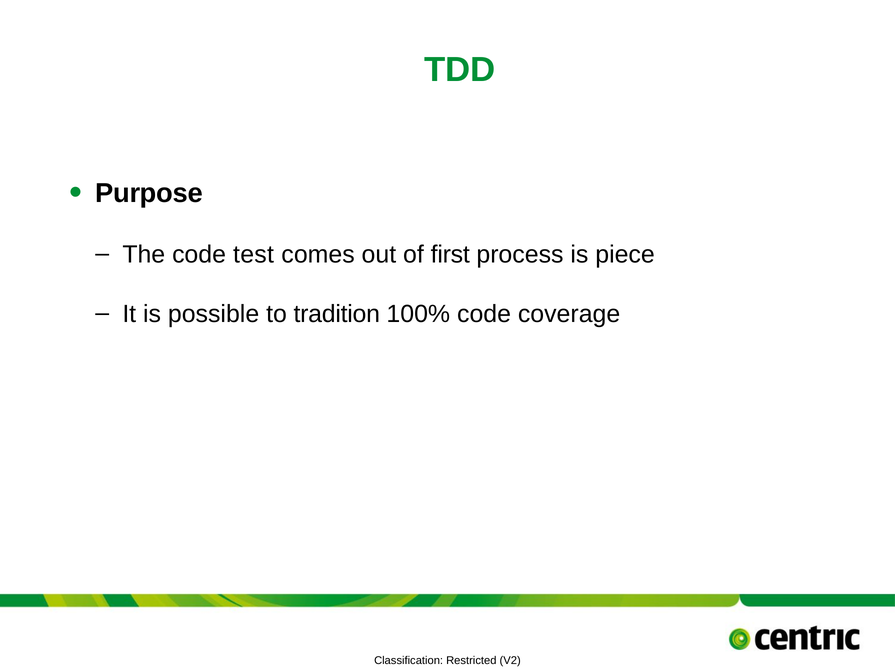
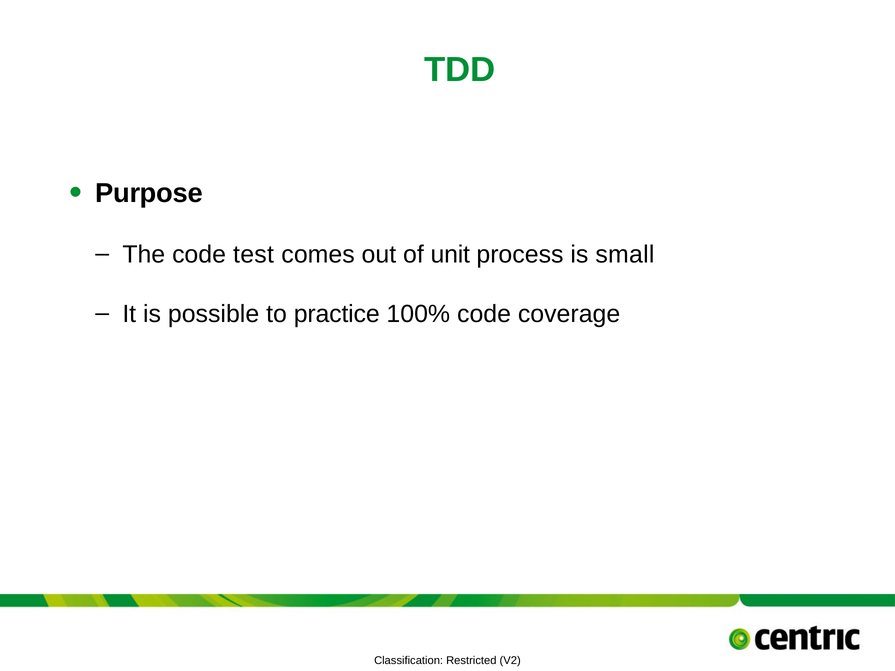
first: first -> unit (450, 255)
piece: piece -> small (625, 255)
tradition: tradition -> practice (337, 314)
